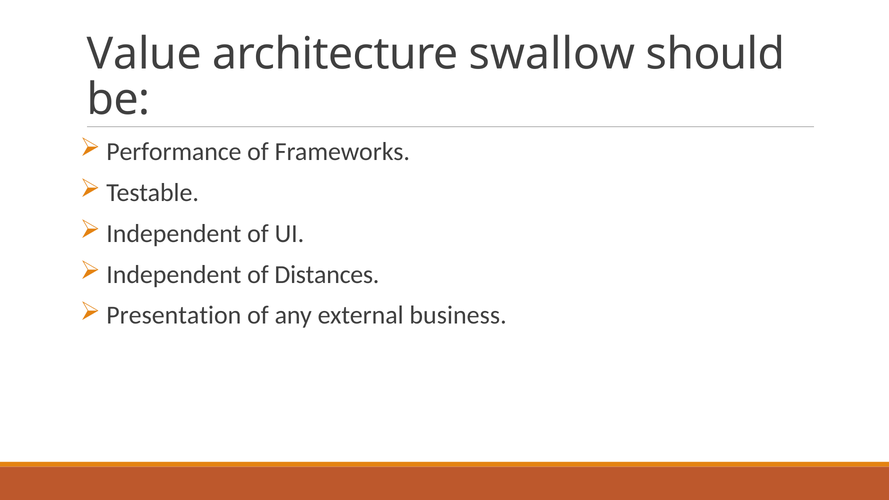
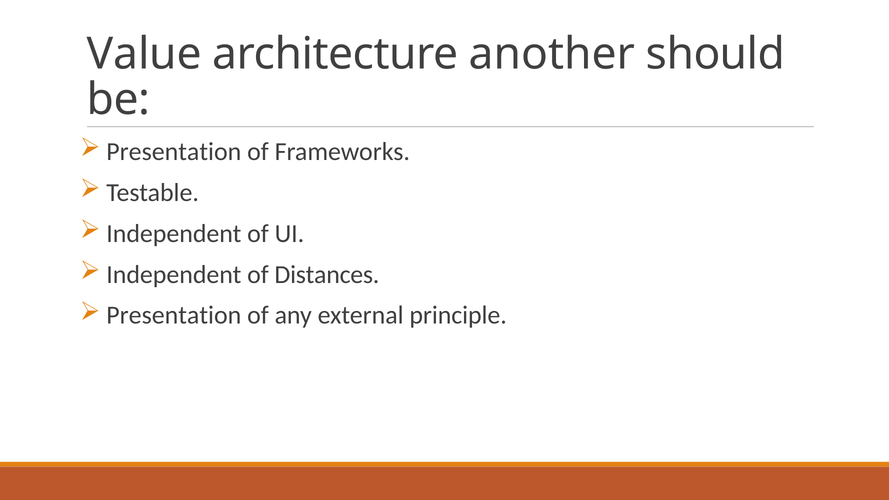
swallow: swallow -> another (552, 54)
Performance: Performance -> Presentation (174, 152)
business: business -> principle (458, 315)
